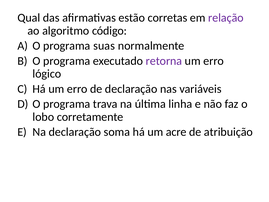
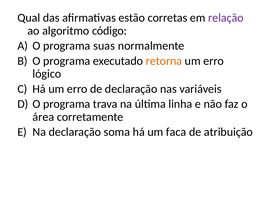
retorna colour: purple -> orange (164, 61)
lobo: lobo -> área (43, 117)
acre: acre -> faca (176, 132)
